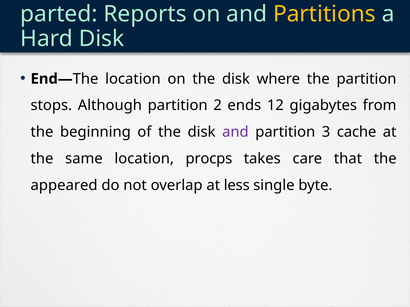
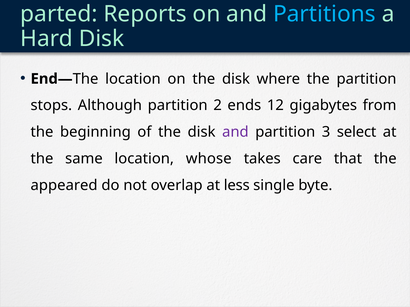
Partitions colour: yellow -> light blue (324, 14)
cache: cache -> select (357, 132)
procps: procps -> whose (209, 159)
